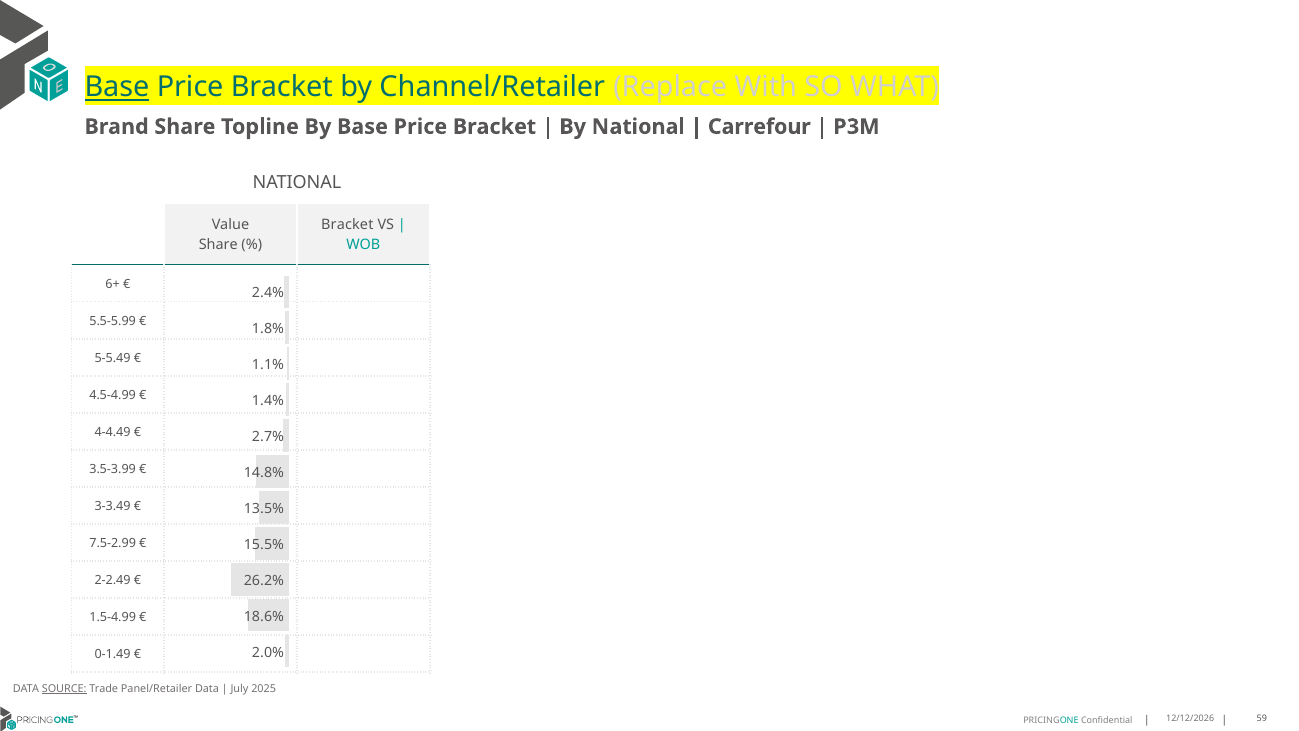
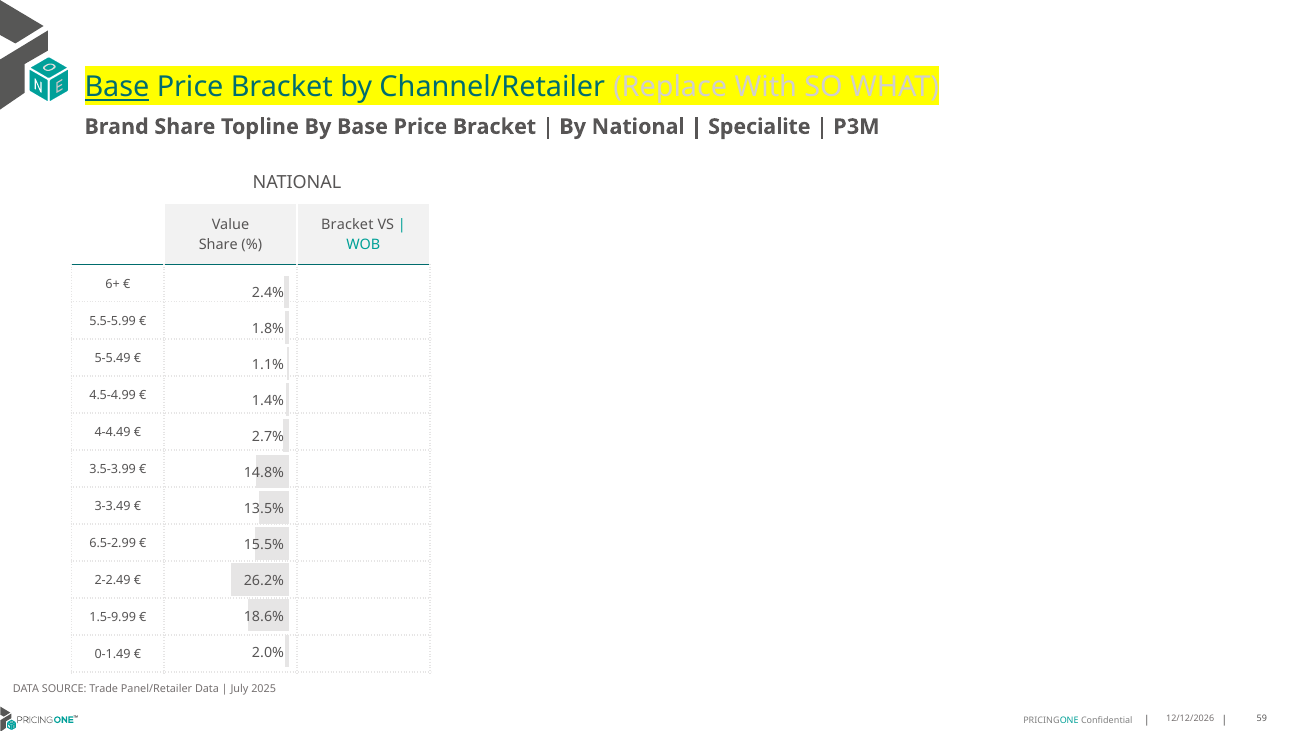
Carrefour: Carrefour -> Specialite (759, 127)
7.5-2.99: 7.5-2.99 -> 6.5-2.99 (113, 543)
1.5-4.99: 1.5-4.99 -> 1.5-9.99 (113, 617)
SOURCE underline: present -> none (64, 688)
